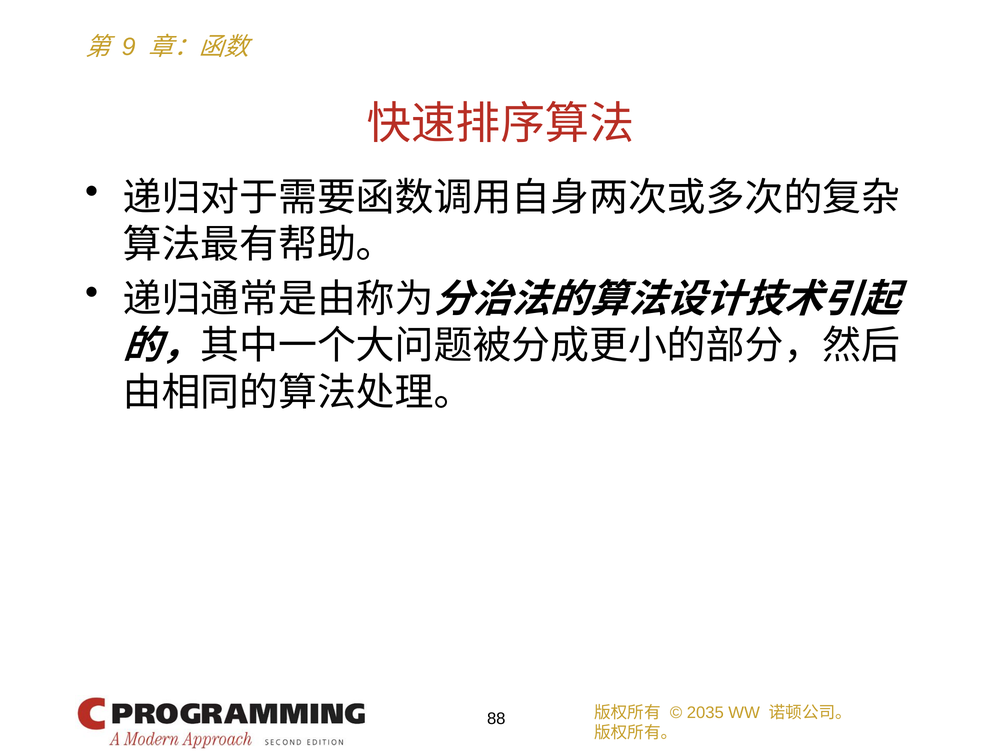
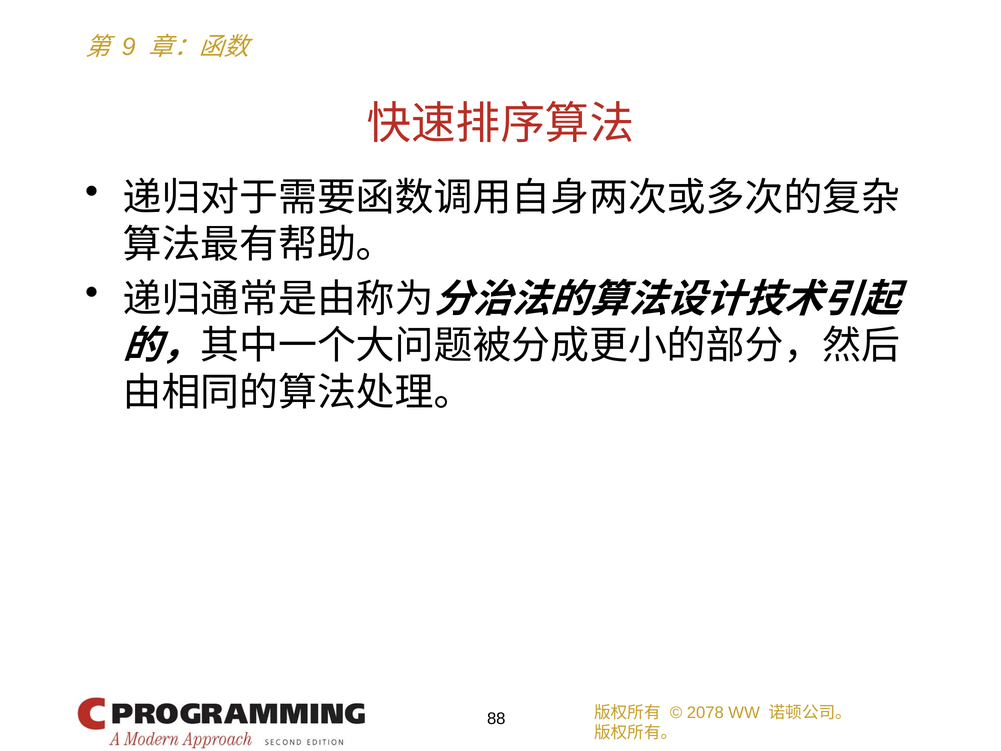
2035: 2035 -> 2078 (705, 713)
